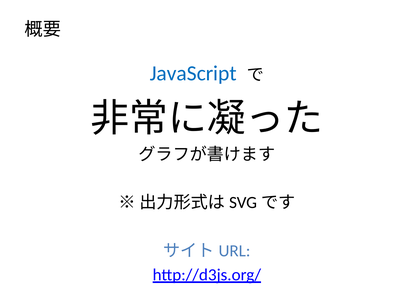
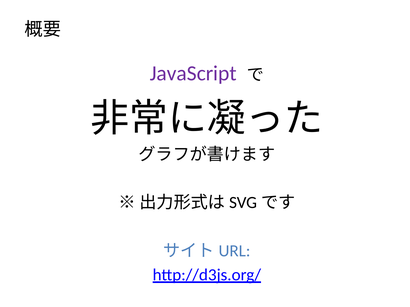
JavaScript colour: blue -> purple (193, 73)
